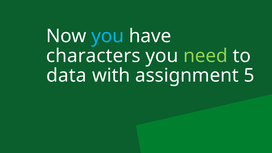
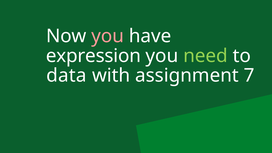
you colour: light blue -> pink (108, 36)
characters: characters -> expression (93, 56)
5: 5 -> 7 (249, 75)
